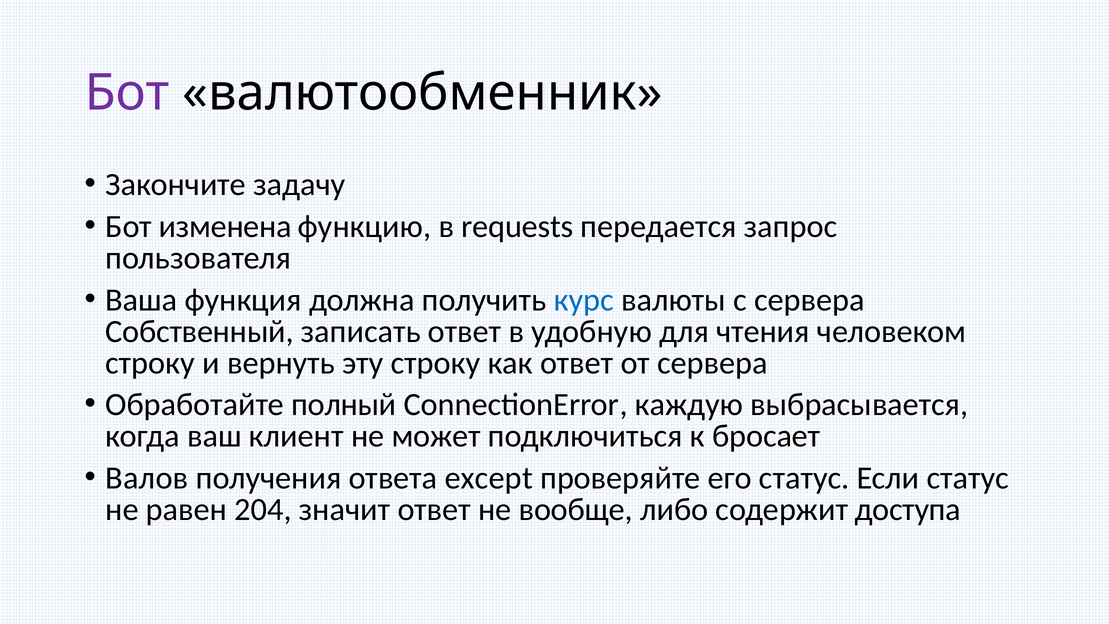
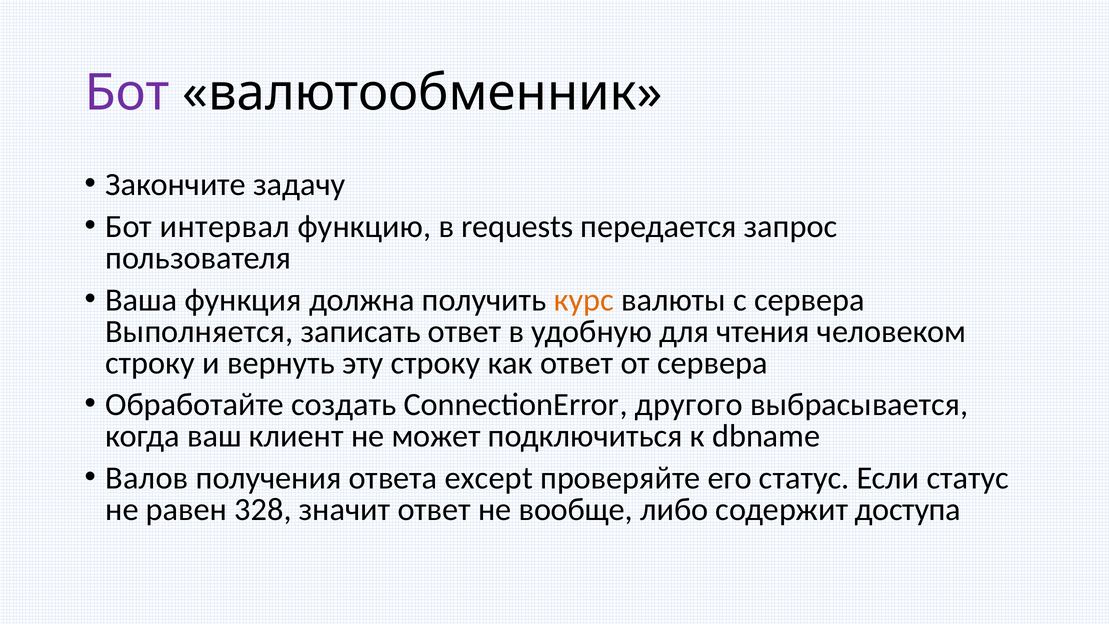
изменена: изменена -> интервал (225, 227)
курс colour: blue -> orange (584, 300)
Собственный: Собственный -> Выполняется (199, 331)
полный: полный -> создать (344, 405)
каждую: каждую -> другого (689, 405)
бросает: бросает -> dbname (766, 436)
204: 204 -> 328 (263, 509)
